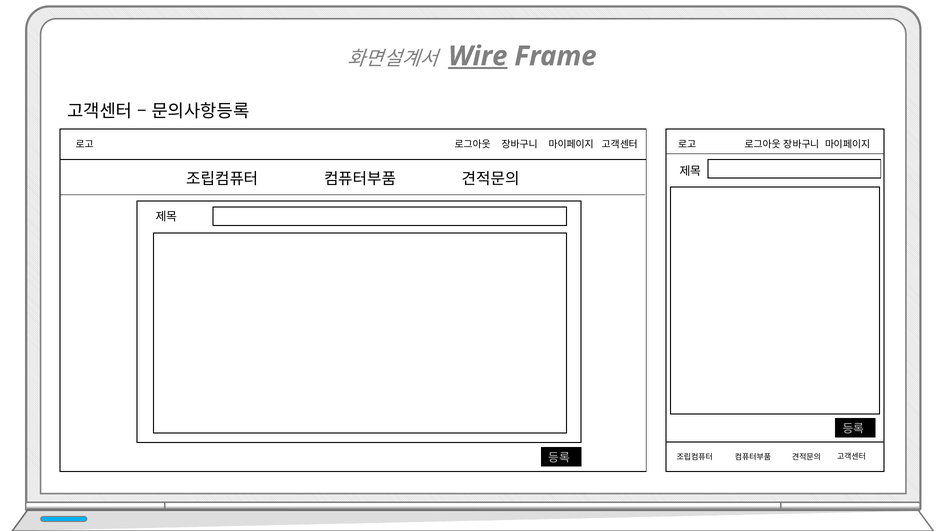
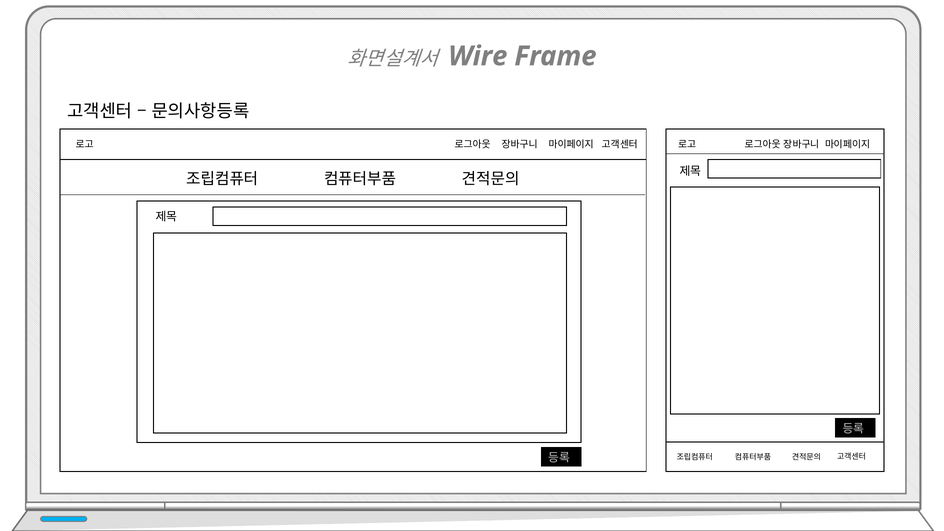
Wire underline: present -> none (478, 56)
